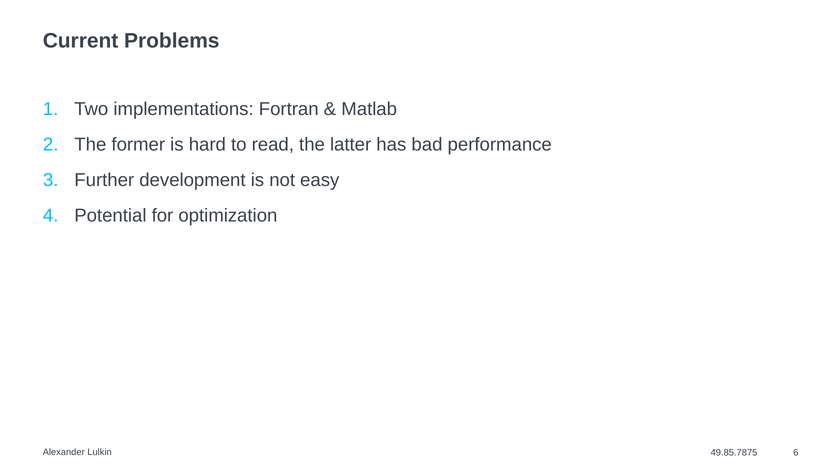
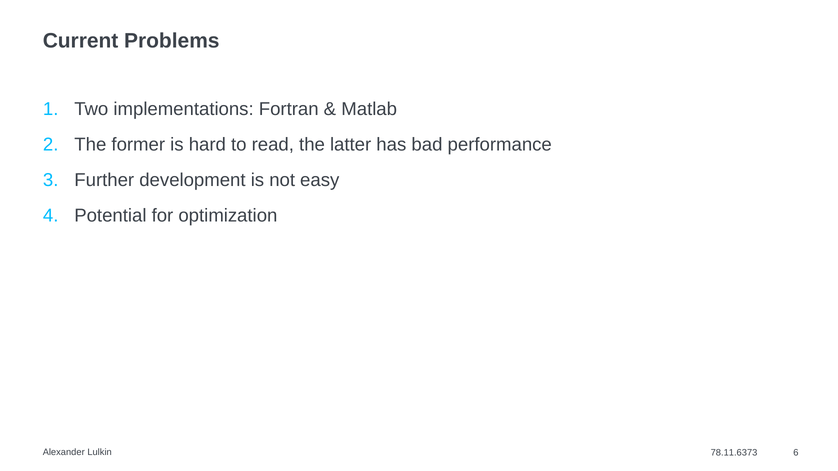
49.85.7875: 49.85.7875 -> 78.11.6373 (734, 453)
